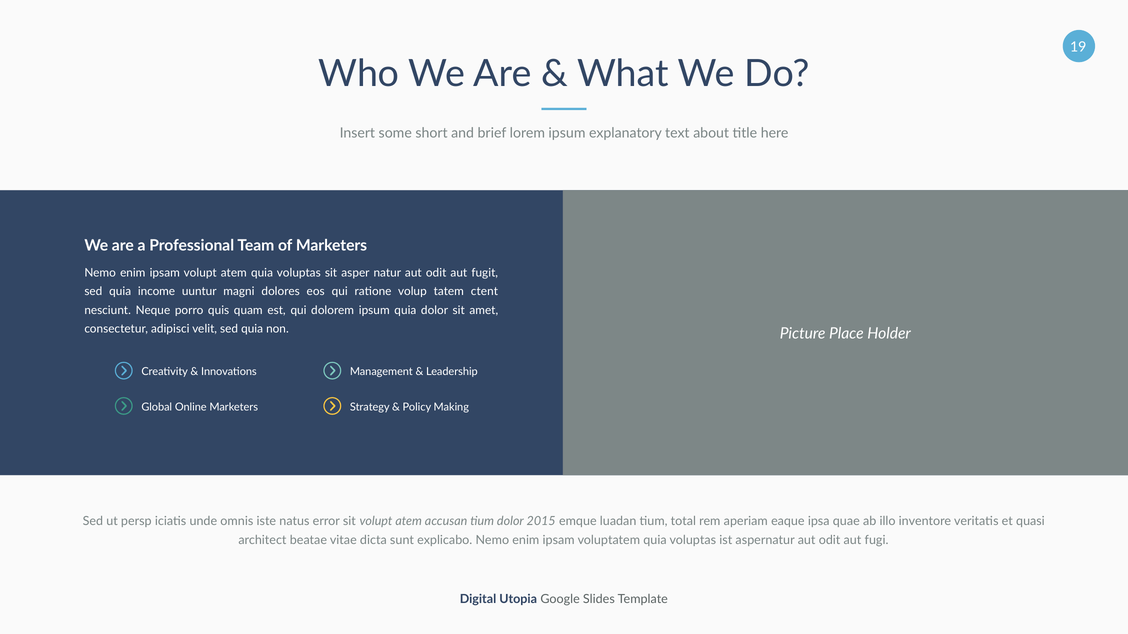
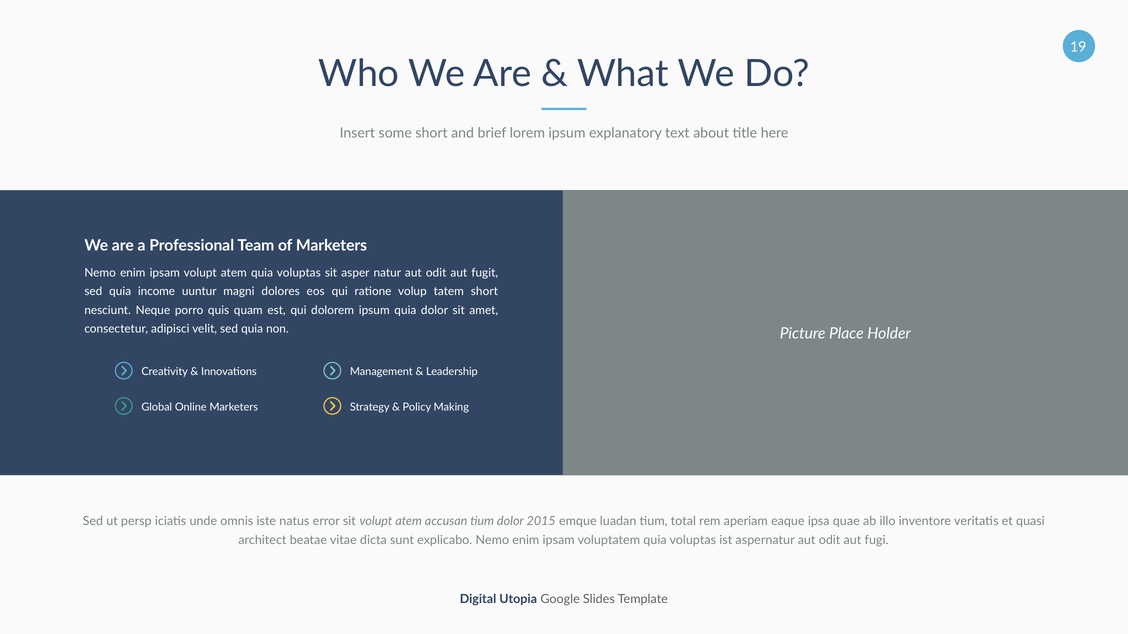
tatem ctent: ctent -> short (484, 292)
